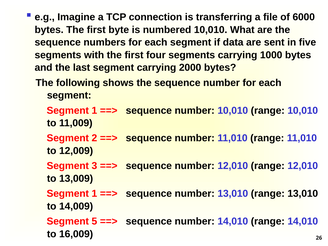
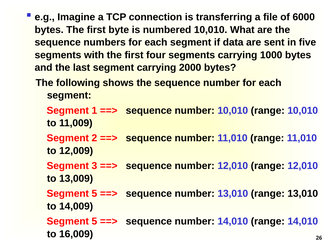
1: 1 -> 5 (94, 194)
